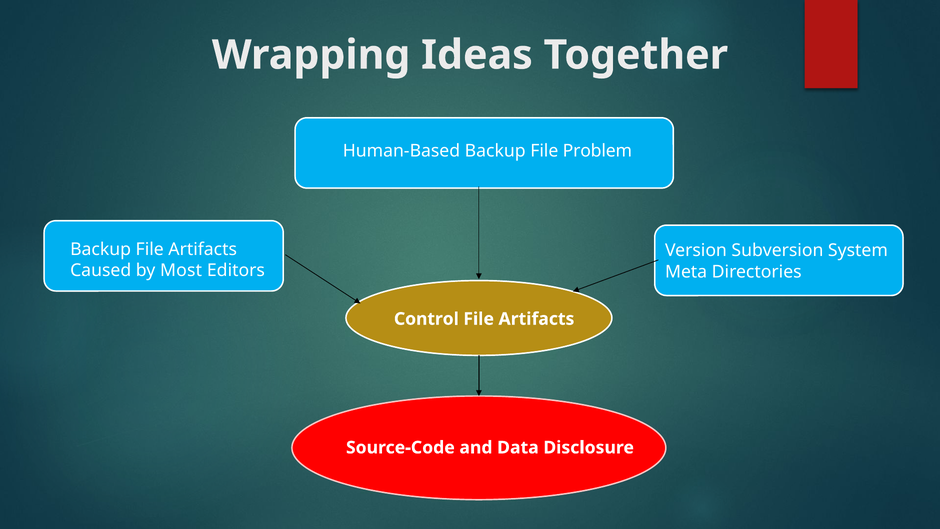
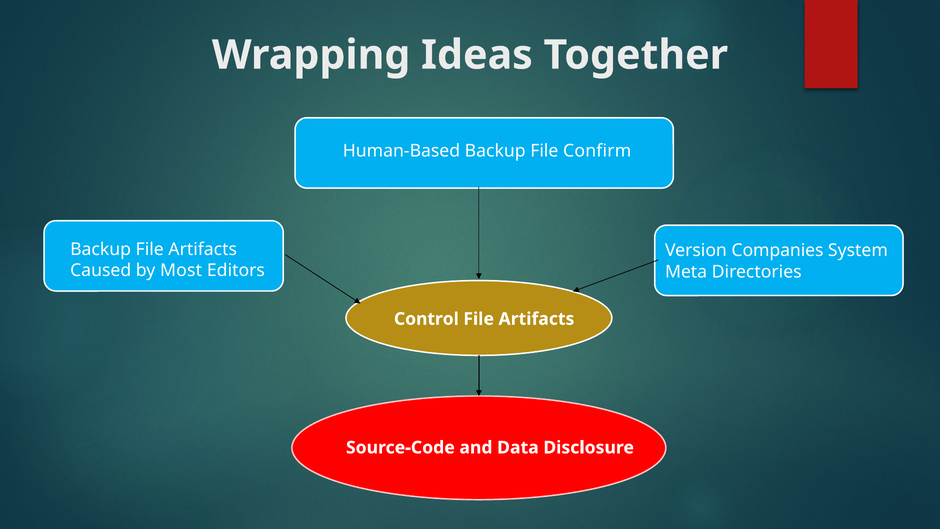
Problem: Problem -> Confirm (597, 151)
Subversion: Subversion -> Companies (778, 251)
